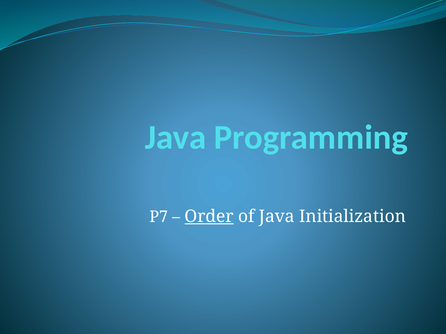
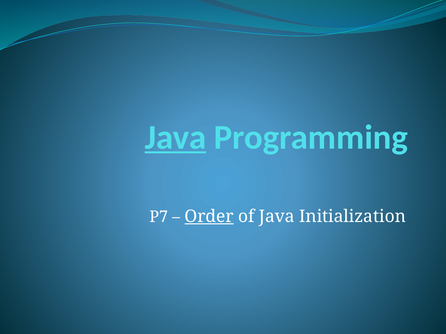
Java underline: none -> present (175, 138)
